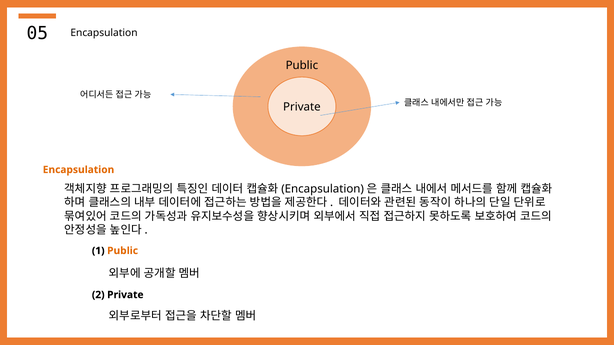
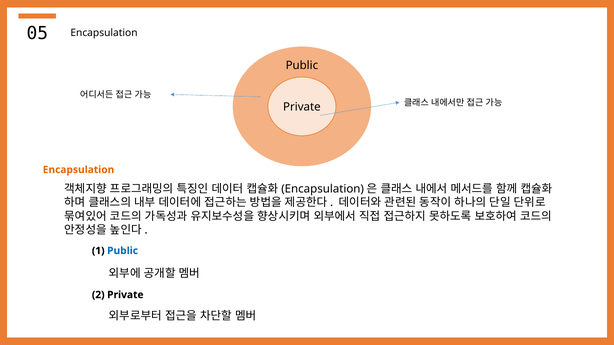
Public colour: orange -> blue (123, 251)
